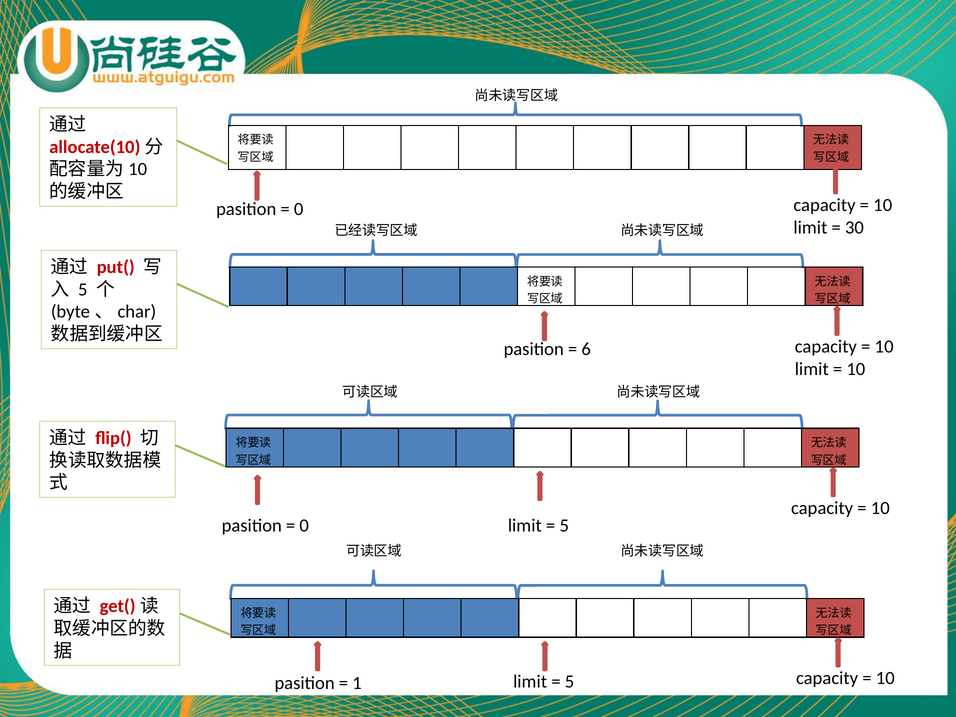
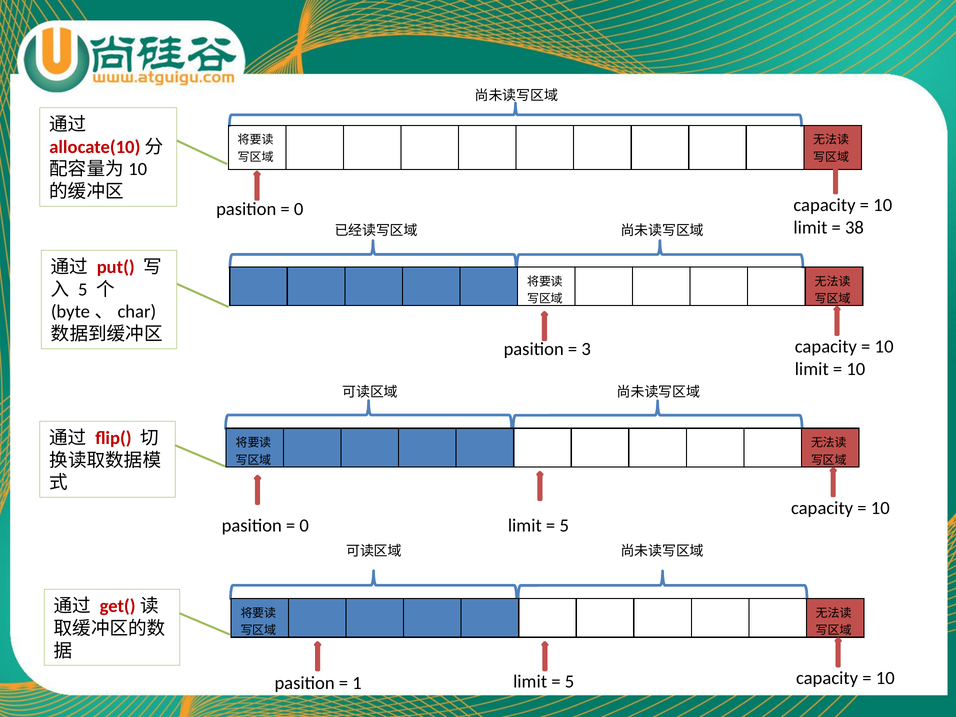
30: 30 -> 38 (854, 227)
6: 6 -> 3 (586, 349)
